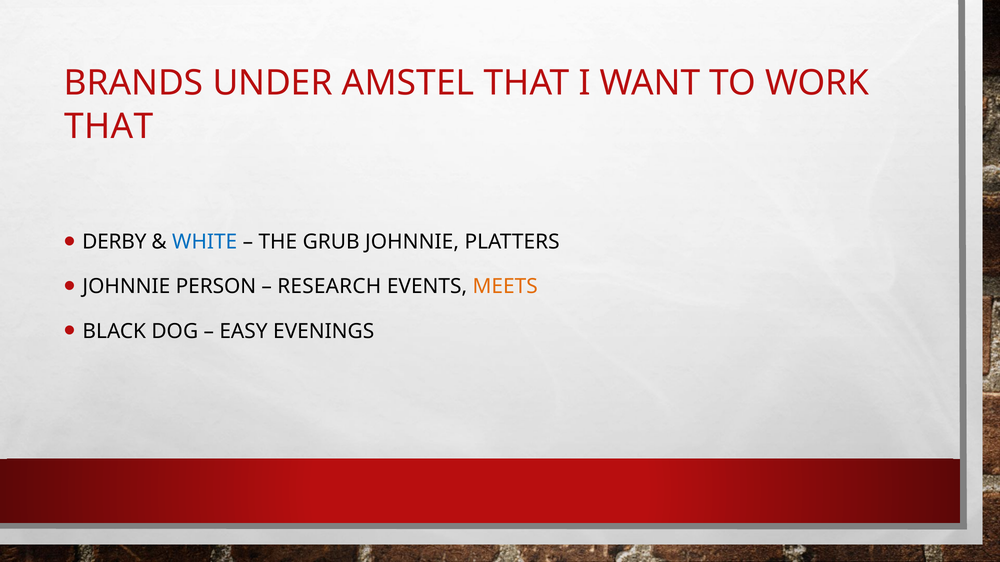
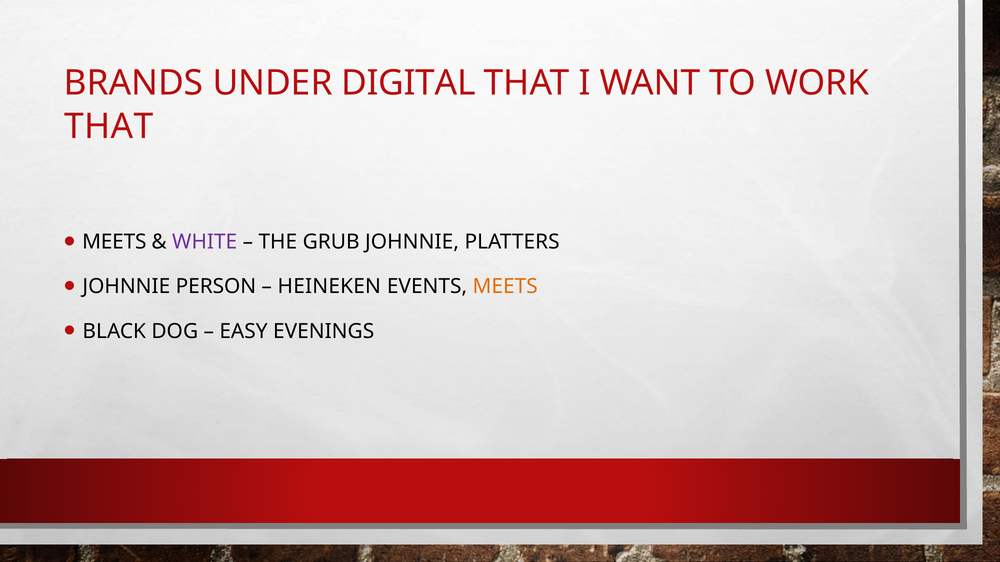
AMSTEL: AMSTEL -> DIGITAL (408, 83)
DERBY: DERBY -> MEETS (114, 242)
WHITE colour: blue -> purple (205, 242)
RESEARCH: RESEARCH -> HEINEKEN (329, 287)
